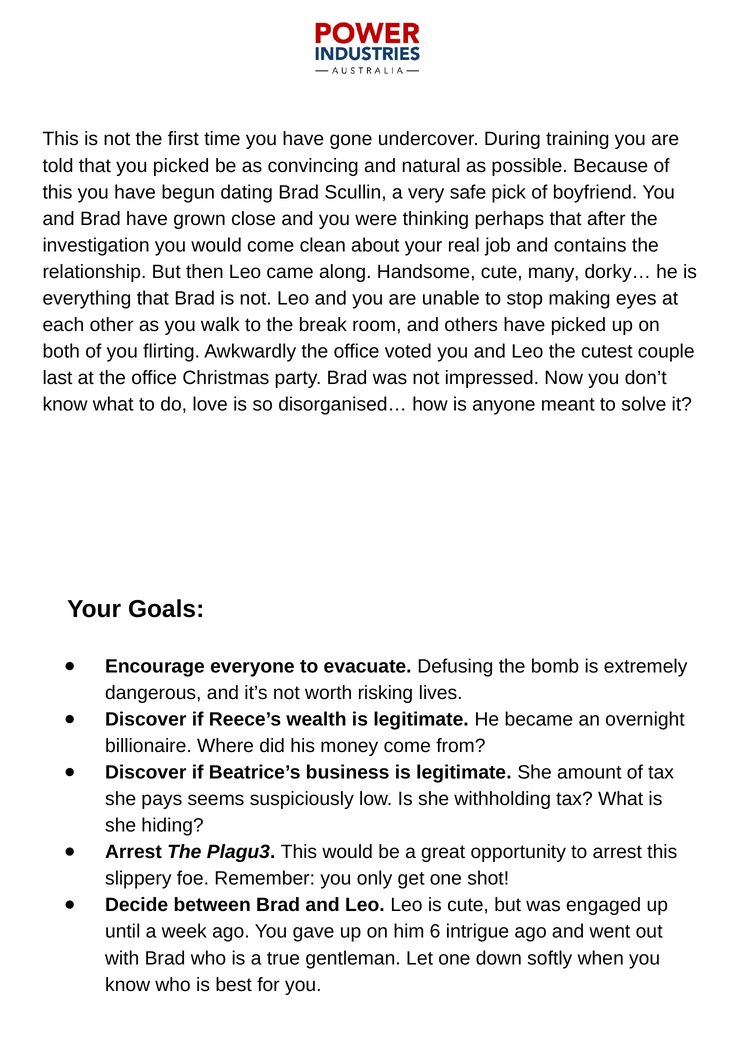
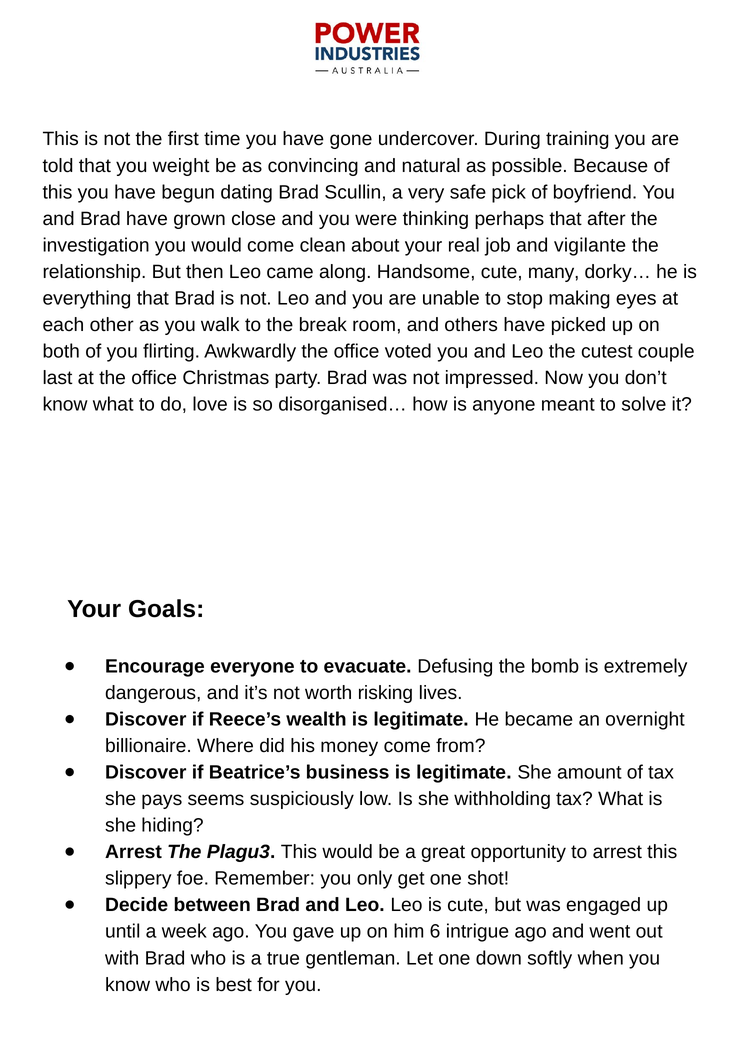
you picked: picked -> weight (181, 166)
contains: contains -> vigilante (590, 245)
